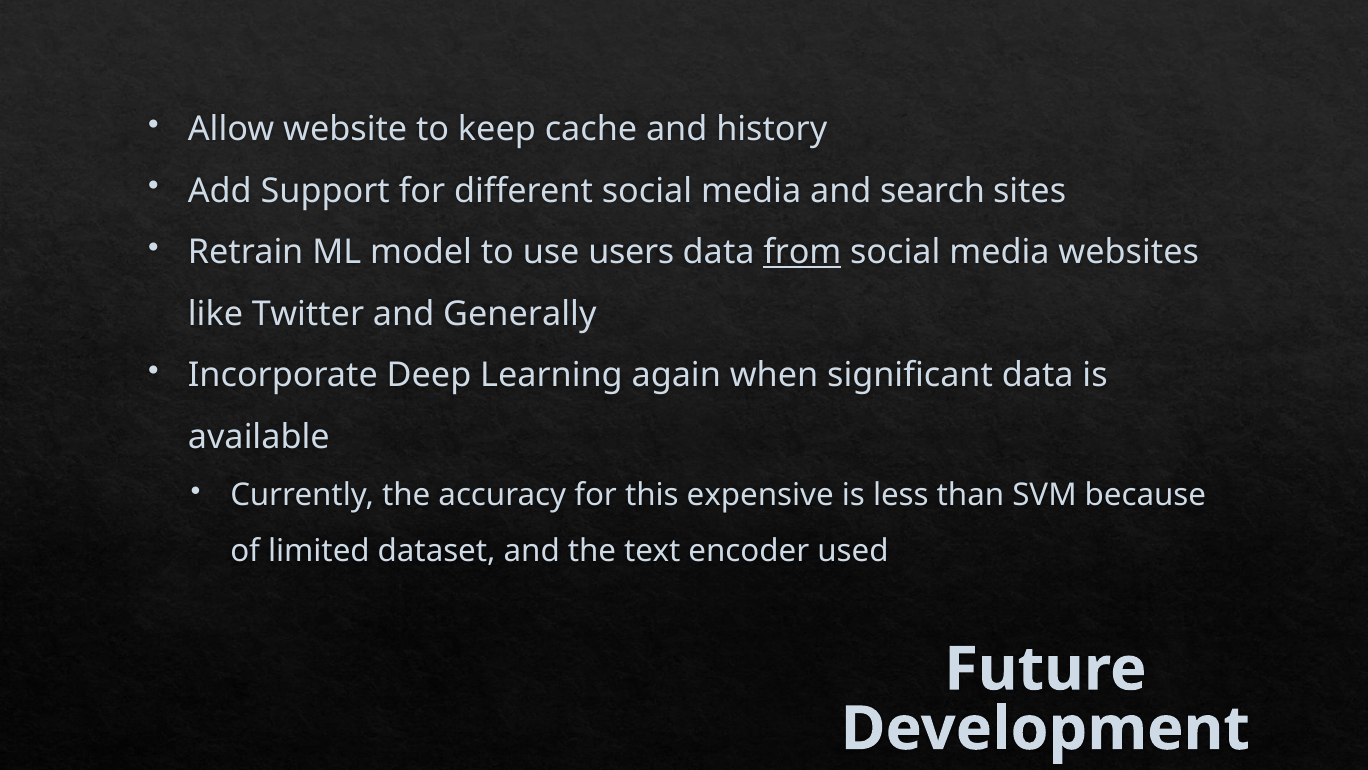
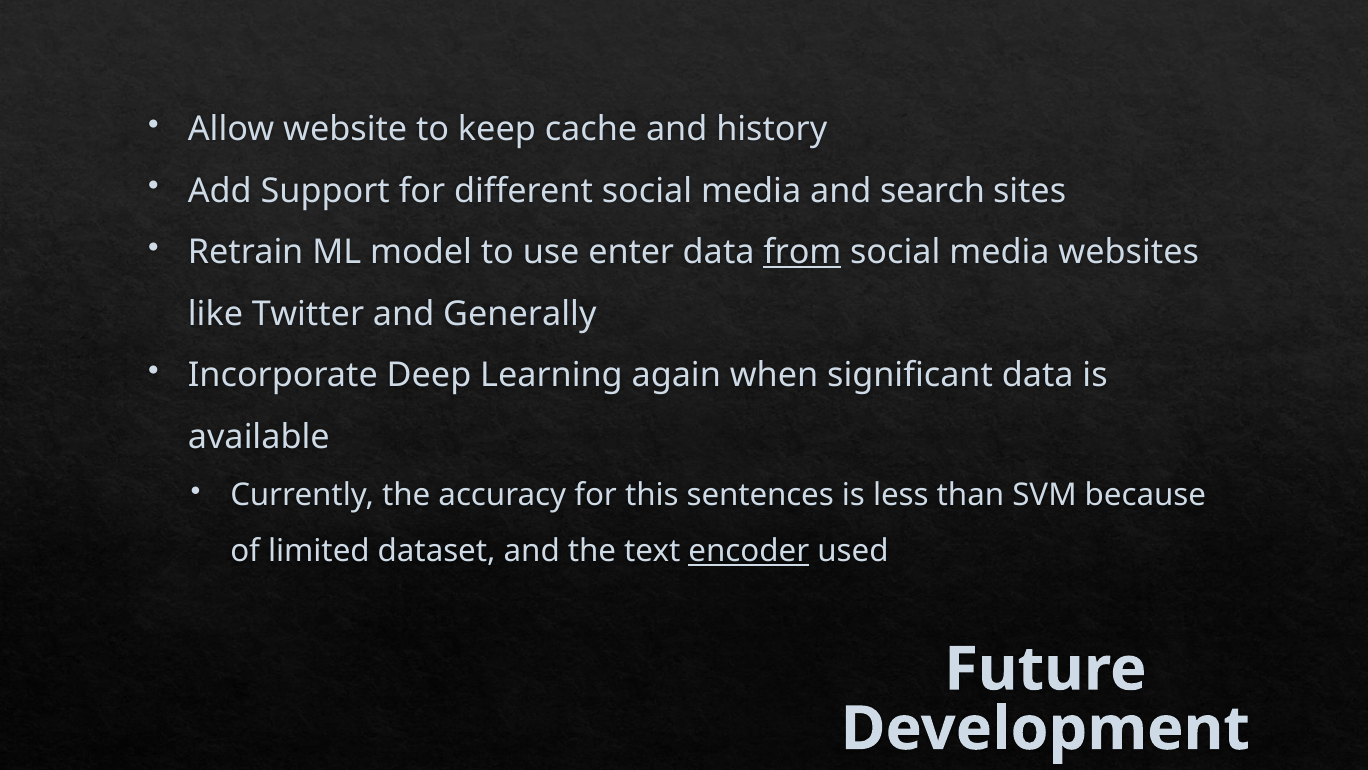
users: users -> enter (631, 252)
expensive: expensive -> sentences (760, 495)
encoder underline: none -> present (749, 551)
